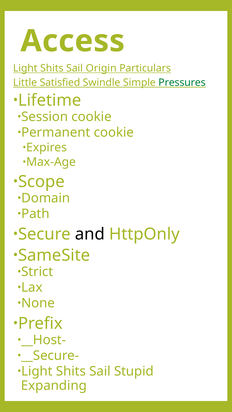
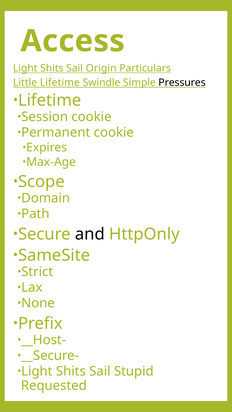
Little Satisfied: Satisfied -> Lifetime (60, 83)
Pressures colour: green -> black (182, 83)
Expanding: Expanding -> Requested (54, 386)
